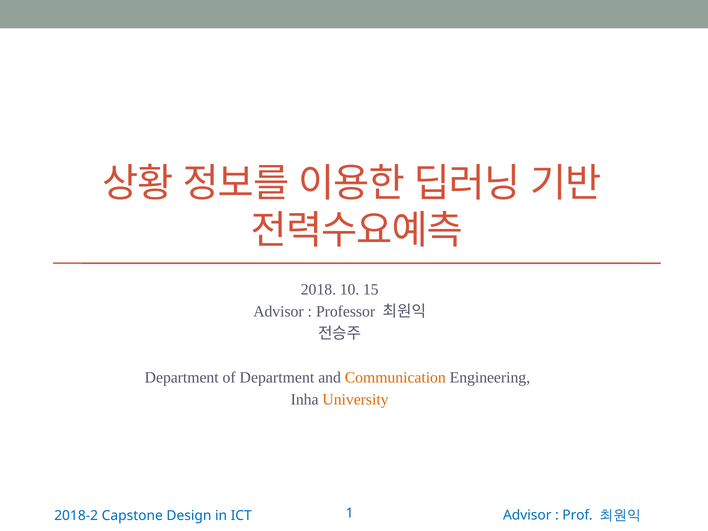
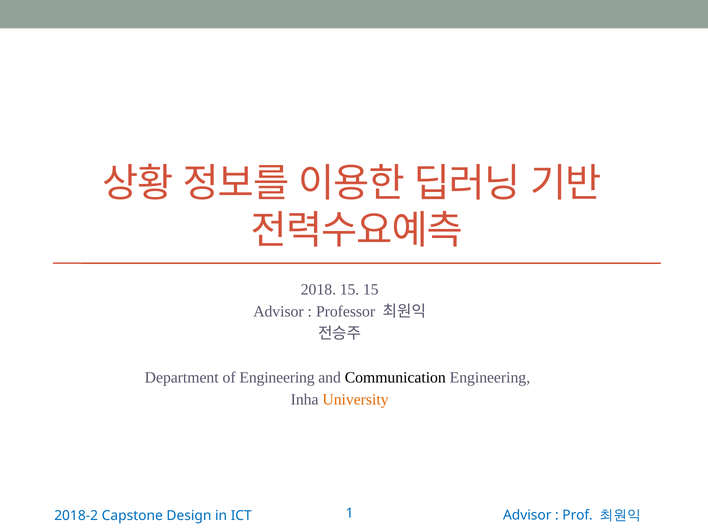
2018 10: 10 -> 15 (350, 290)
of Department: Department -> Engineering (277, 378)
Communication colour: orange -> black (395, 378)
